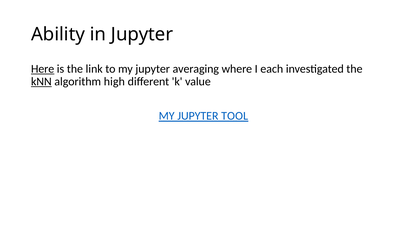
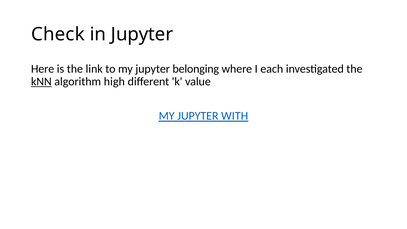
Ability: Ability -> Check (58, 34)
Here underline: present -> none (43, 69)
averaging: averaging -> belonging (196, 69)
TOOL: TOOL -> WITH (235, 116)
